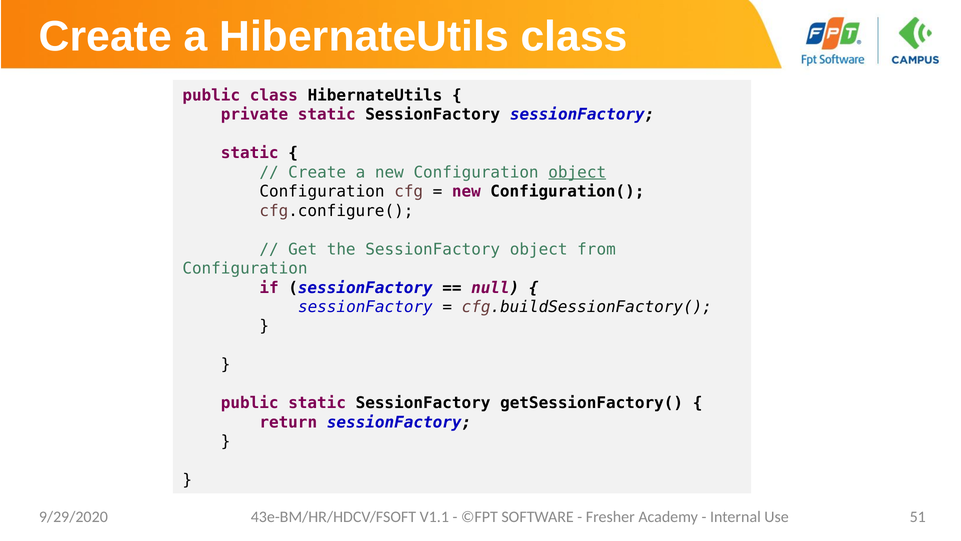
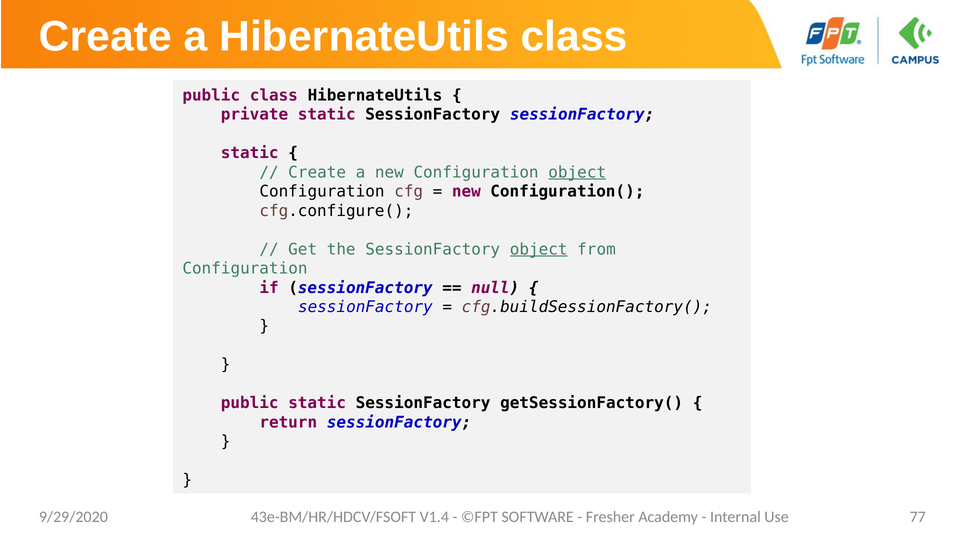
object underline: none -> present (539, 249)
V1.1: V1.1 -> V1.4 (434, 516)
51: 51 -> 77 (918, 516)
